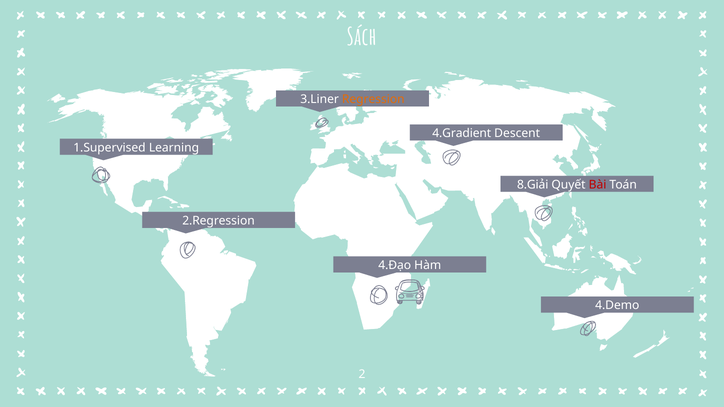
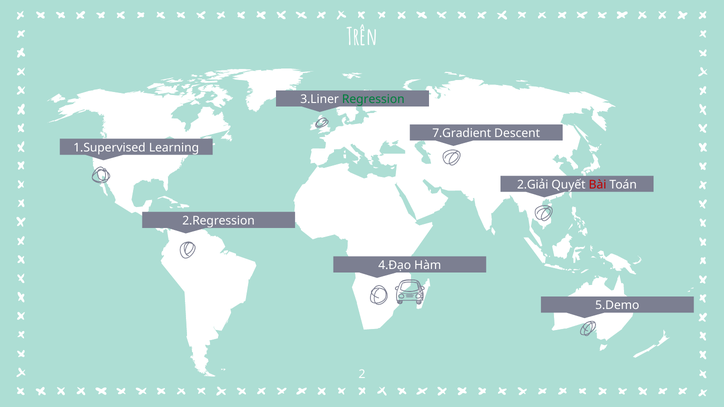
Sách: Sách -> Trên (362, 37)
Regression colour: orange -> green (373, 99)
4.Gradient: 4.Gradient -> 7.Gradient (462, 133)
8.Giải: 8.Giải -> 2.Giải (533, 185)
4.Demo: 4.Demo -> 5.Demo (617, 306)
